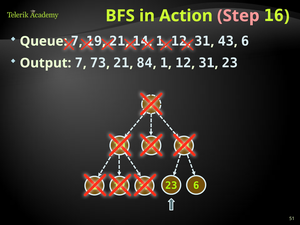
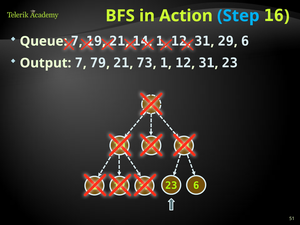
Step colour: pink -> light blue (238, 16)
43: 43 -> 29 (226, 41)
73: 73 -> 79 (98, 63)
84: 84 -> 73 (145, 63)
